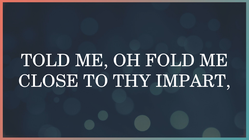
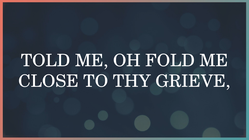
IMPART: IMPART -> GRIEVE (193, 81)
